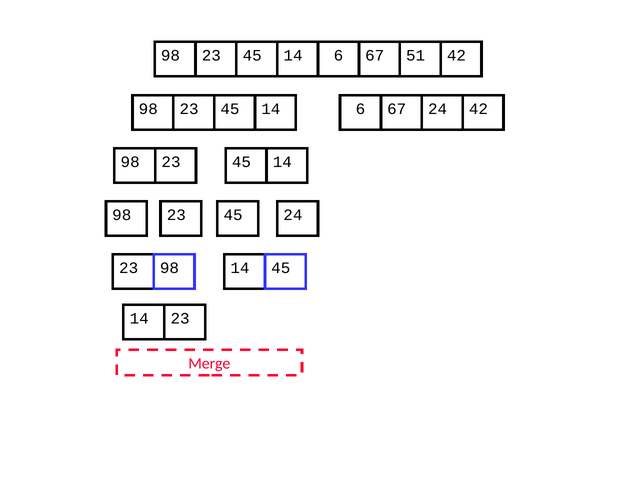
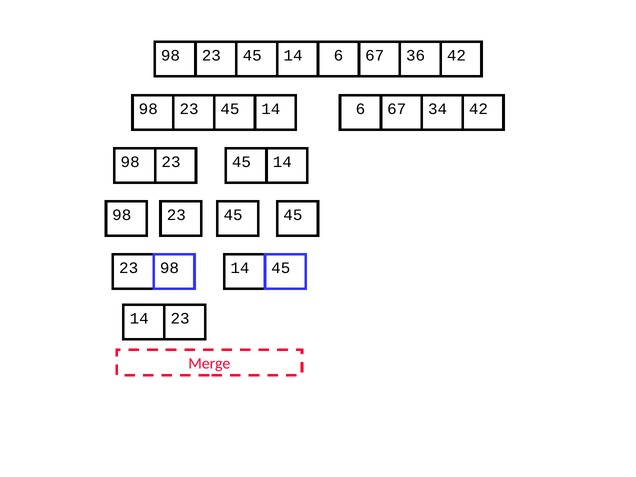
51: 51 -> 36 (416, 55)
6 24: 24 -> 34 (438, 109)
45 24: 24 -> 45 (293, 215)
